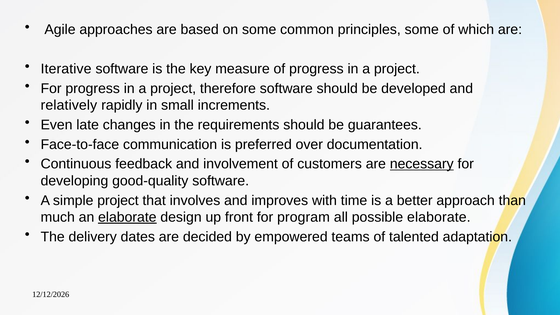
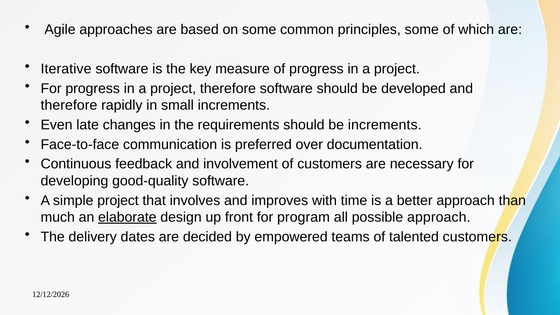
relatively: relatively -> therefore (69, 105)
be guarantees: guarantees -> increments (385, 125)
necessary underline: present -> none (422, 164)
possible elaborate: elaborate -> approach (439, 217)
talented adaptation: adaptation -> customers (477, 237)
